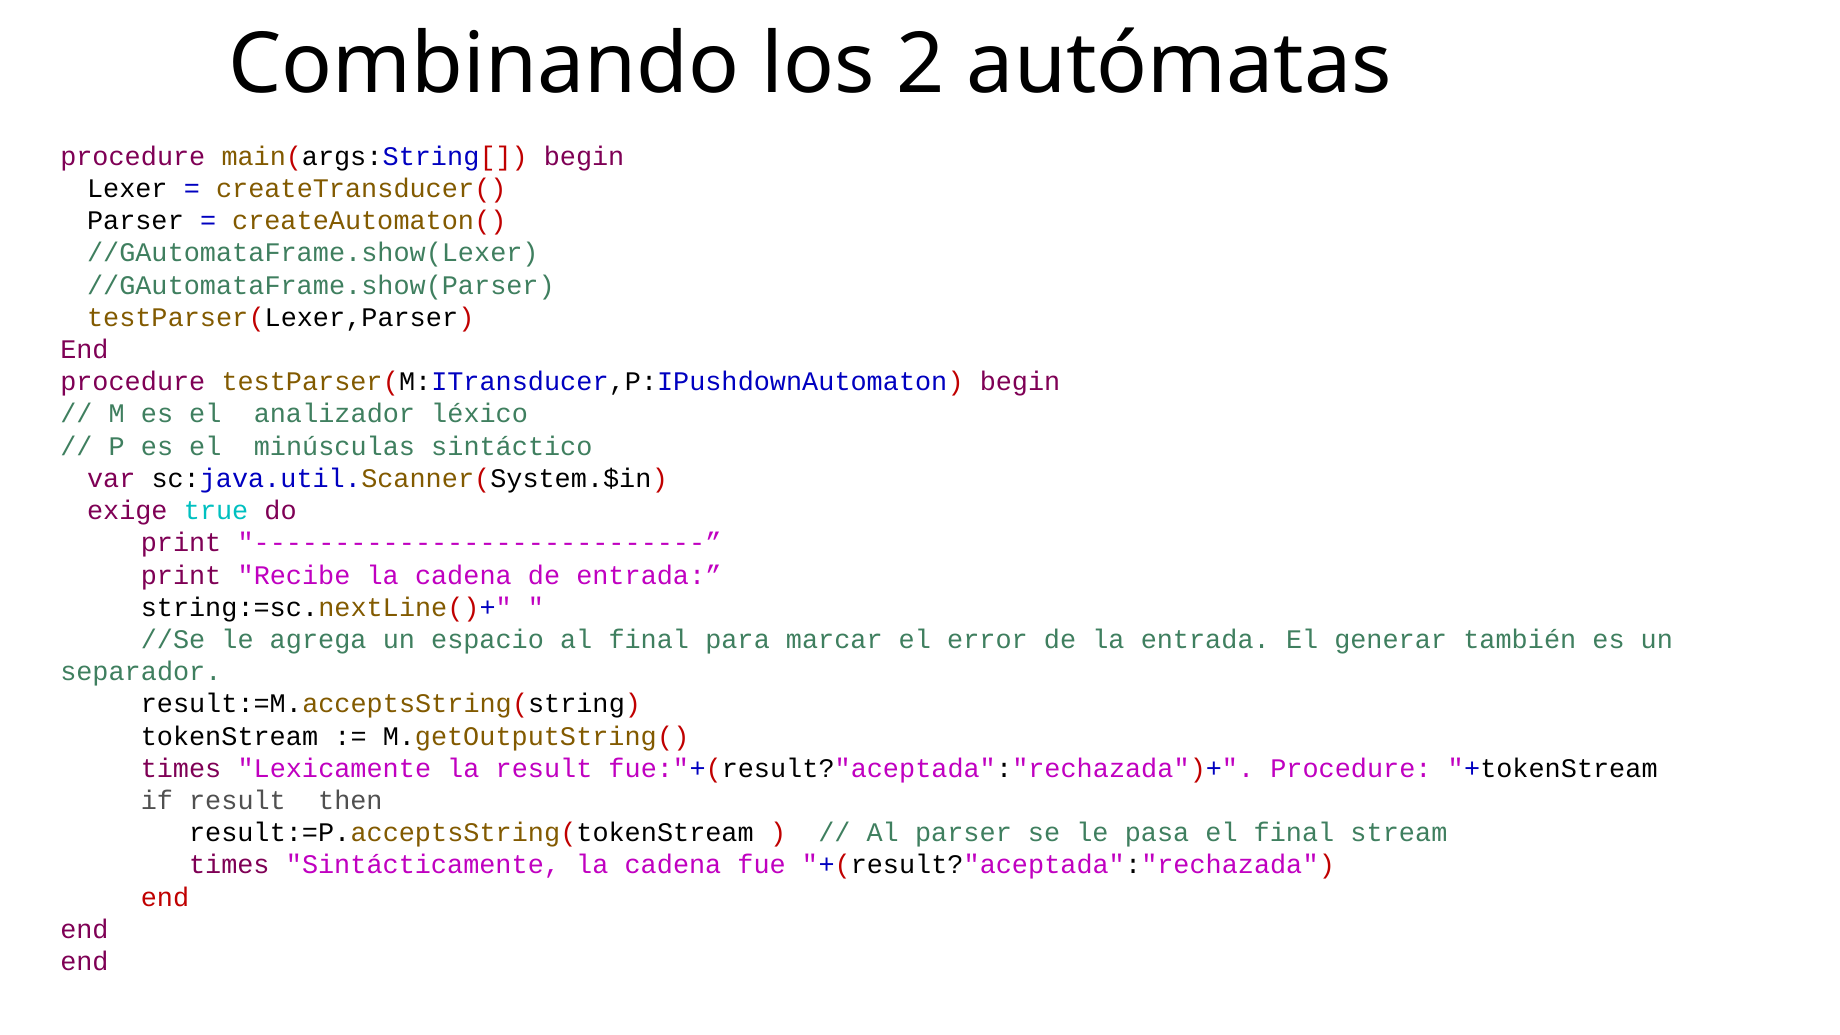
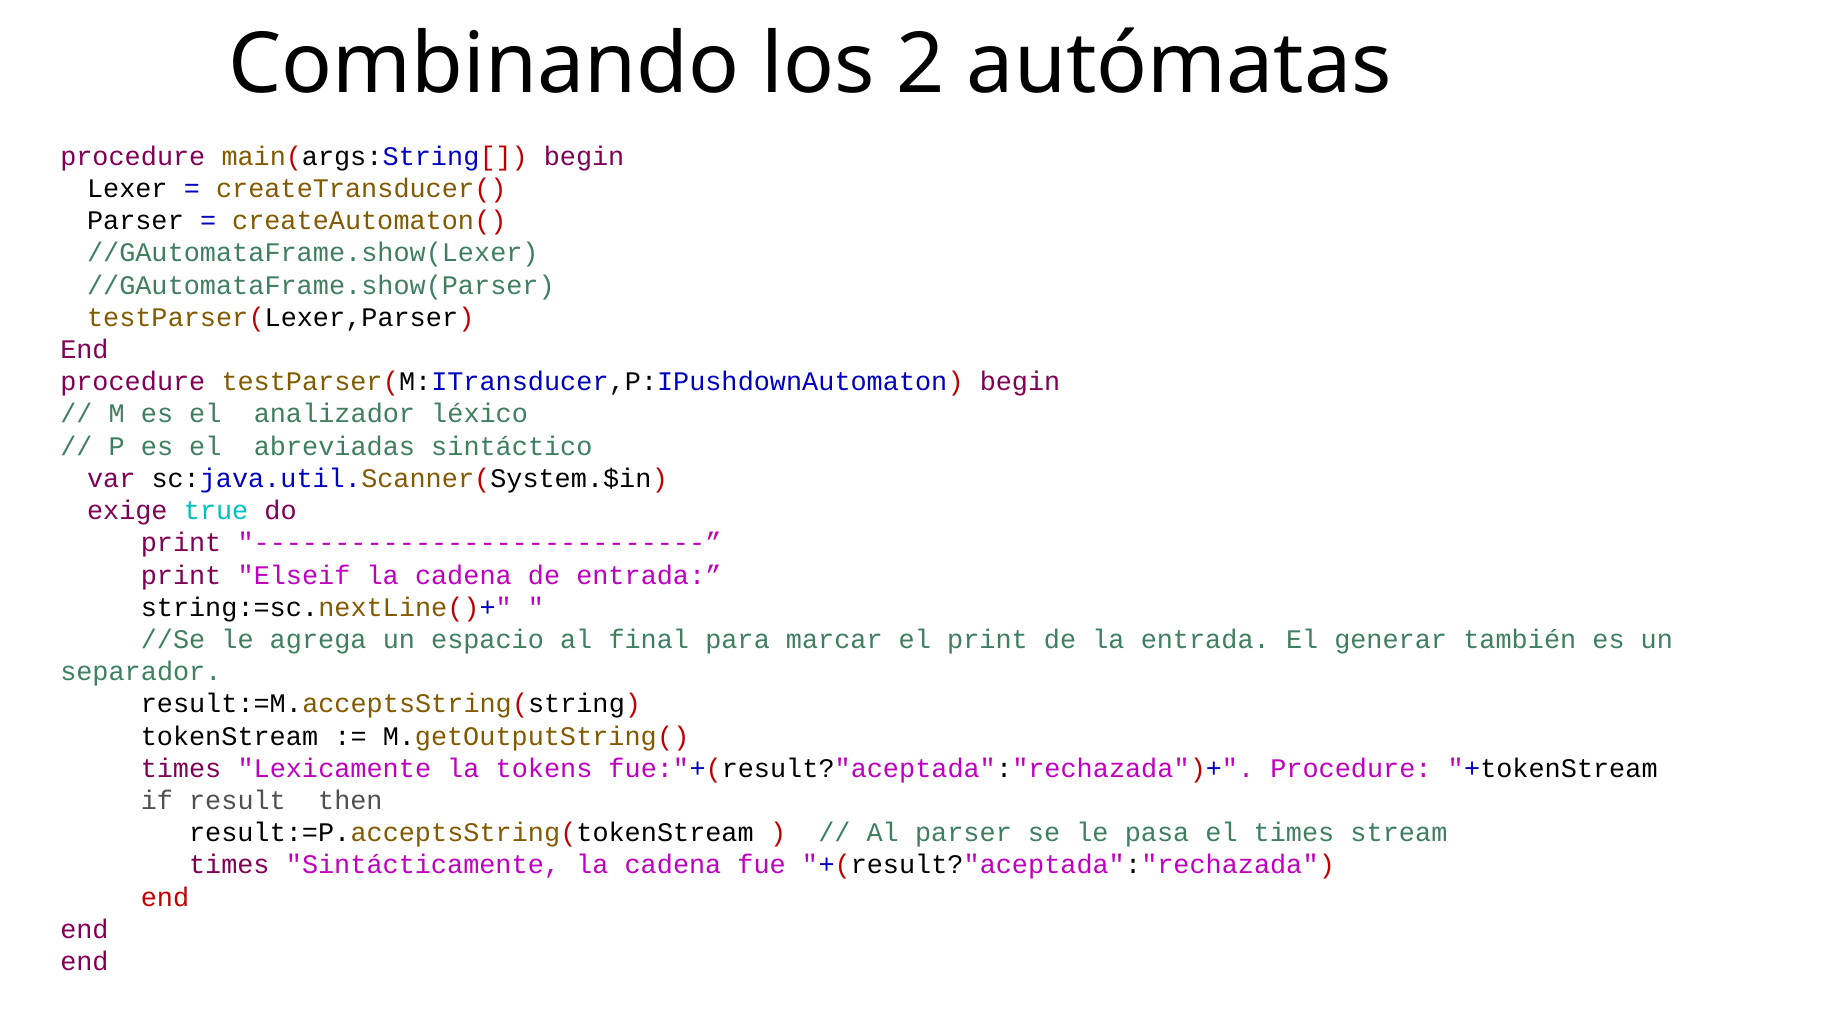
minúsculas: minúsculas -> abreviadas (334, 446)
Recibe: Recibe -> Elseif (294, 575)
el error: error -> print (987, 640)
la result: result -> tokens (544, 768)
el final: final -> times (1294, 833)
